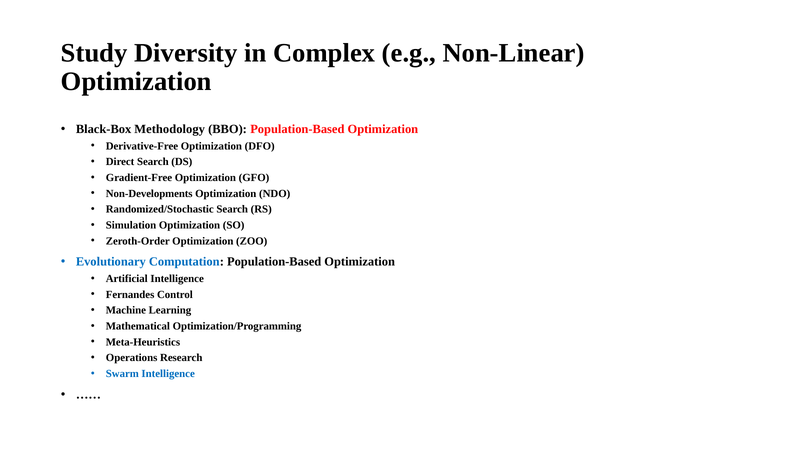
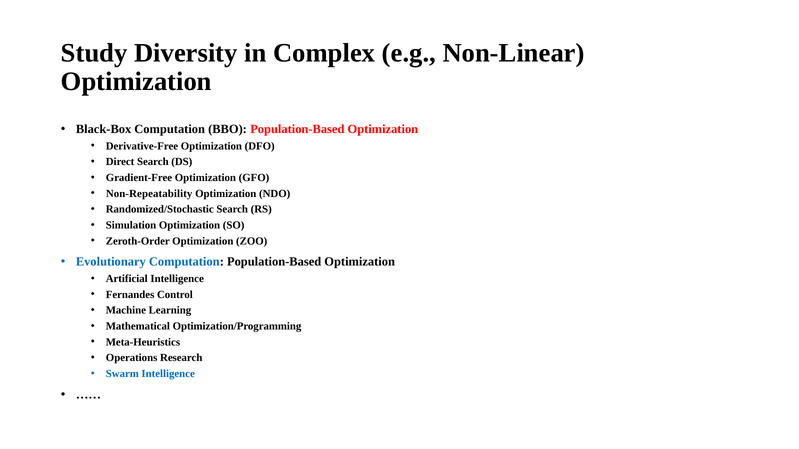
Black-Box Methodology: Methodology -> Computation (170, 129)
Non-Developments: Non-Developments -> Non-Repeatability (149, 194)
